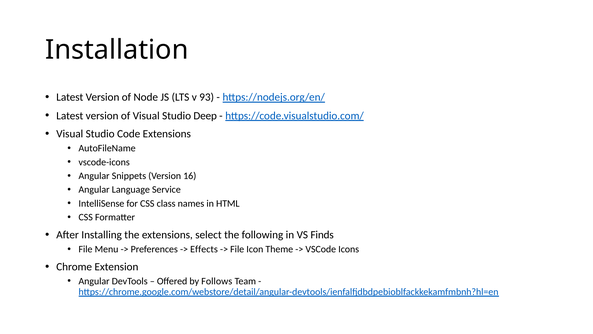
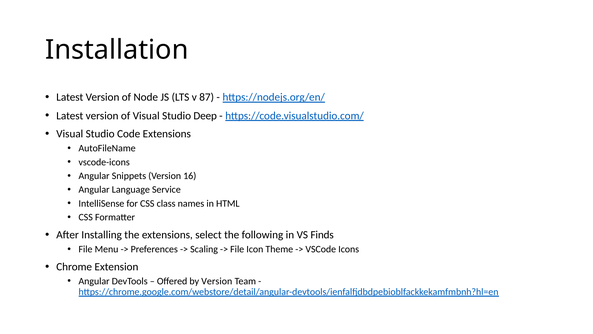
93: 93 -> 87 (207, 97)
Effects: Effects -> Scaling (204, 249)
by Follows: Follows -> Version (217, 281)
